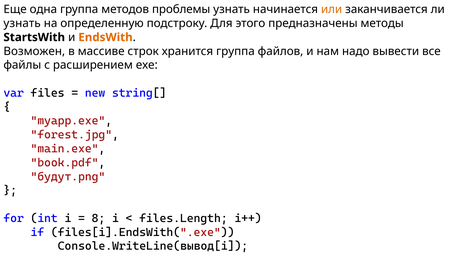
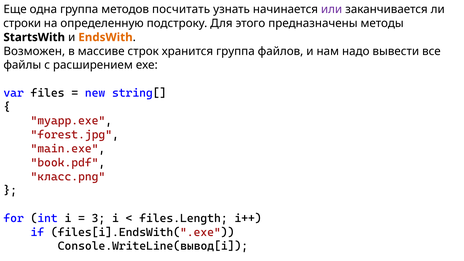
проблемы: проблемы -> посчитать (181, 9)
или colour: orange -> purple (332, 9)
узнать: узнать -> строки (22, 23)
будут.png: будут.png -> класс.png (68, 177)
8: 8 -> 3 (98, 218)
